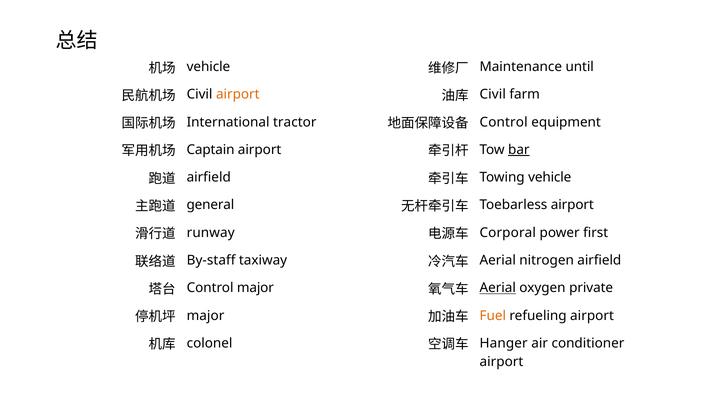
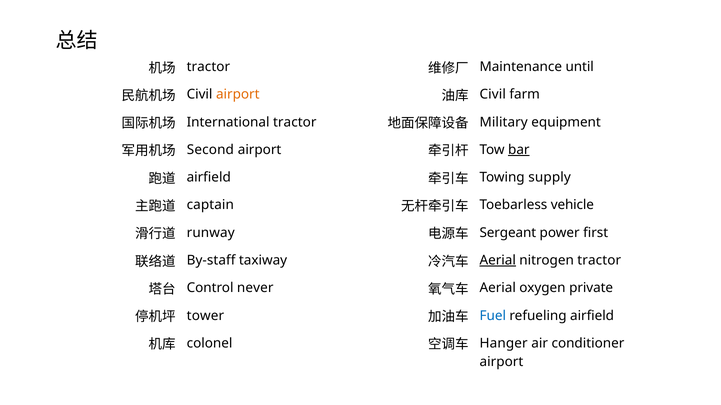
vehicle: vehicle -> tractor (208, 67)
Control: Control -> Military (504, 122)
Captain: Captain -> Second (210, 150)
Towing vehicle: vehicle -> supply (550, 178)
general: general -> captain (210, 205)
Toebarless airport: airport -> vehicle (572, 205)
Corporal: Corporal -> Sergeant (508, 233)
Aerial underline: none -> present (498, 261)
nitrogen airfield: airfield -> tractor (599, 261)
Control major: major -> never (255, 288)
Aerial underline: present -> none (498, 288)
major: major -> tower (205, 316)
Fuel colour: orange -> blue (493, 316)
refueling airport: airport -> airfield (592, 316)
